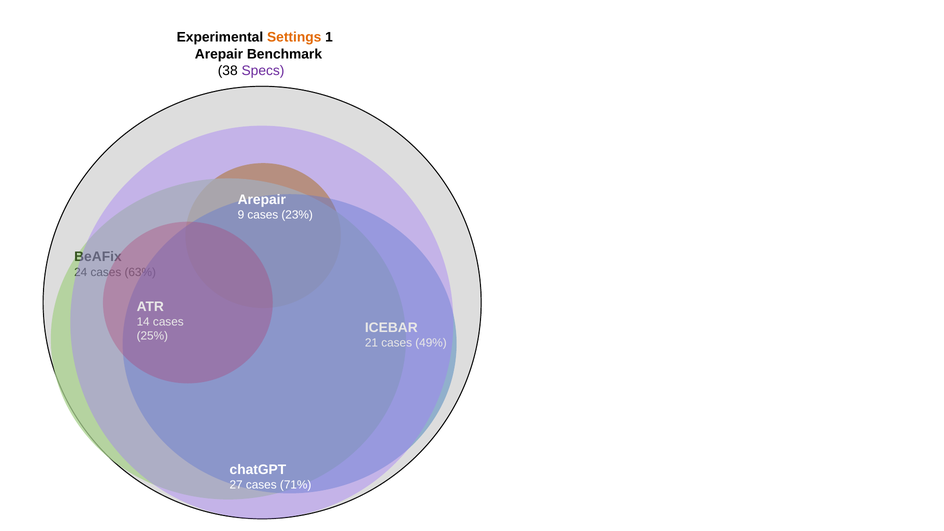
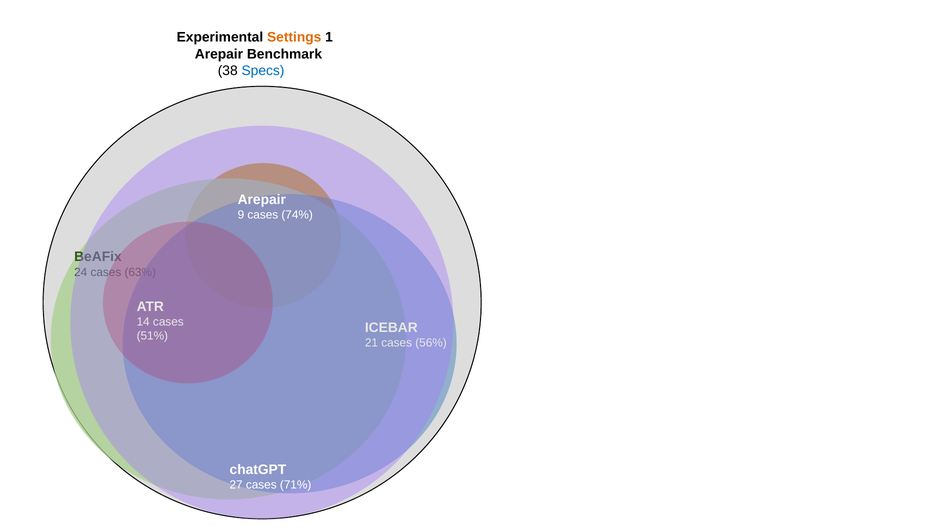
Specs colour: purple -> blue (263, 70)
23%: 23% -> 74% (297, 215)
25%: 25% -> 51% (152, 336)
49%: 49% -> 56% (431, 343)
